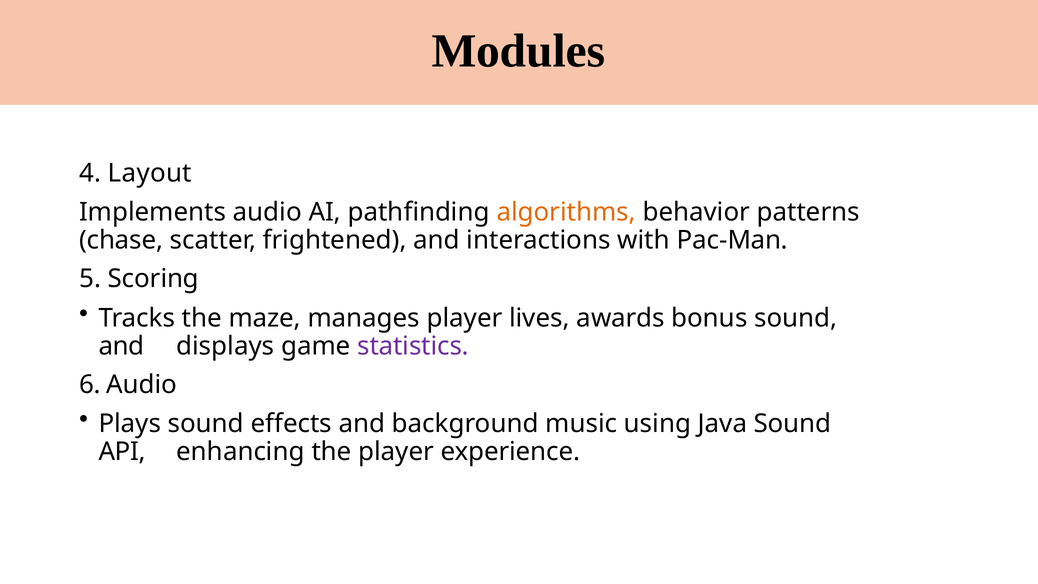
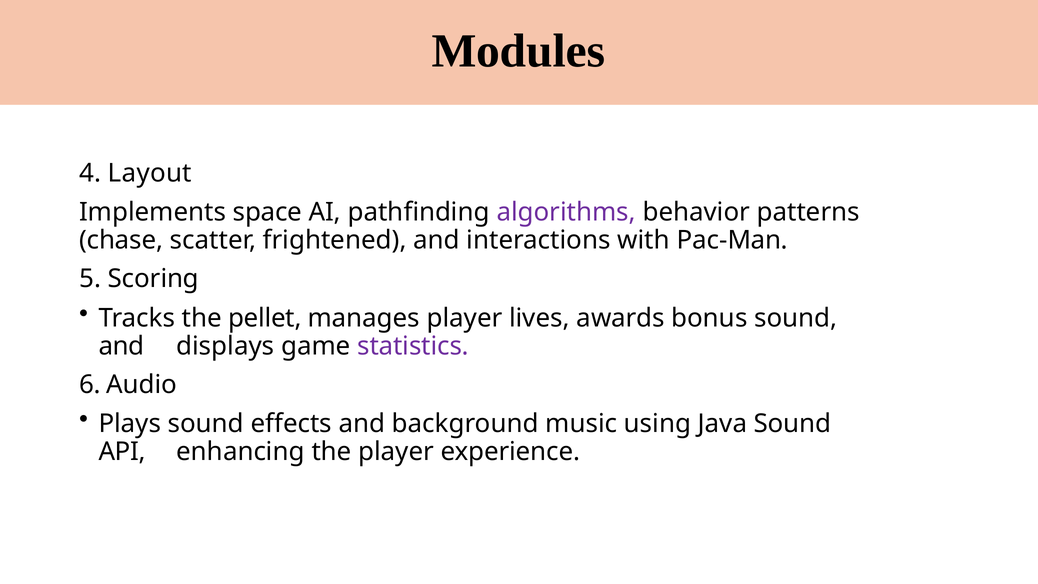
audio: audio -> space (267, 212)
algorithms colour: orange -> purple (566, 212)
maze: maze -> pellet (265, 318)
